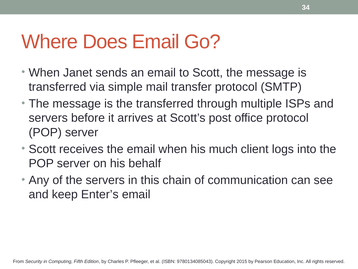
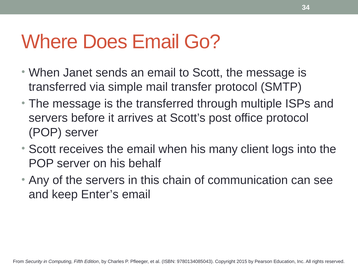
much: much -> many (223, 149)
